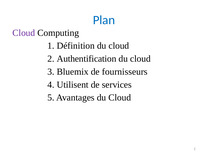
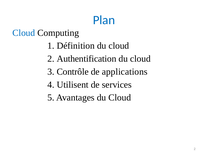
Cloud colour: purple -> blue (24, 33)
Bluemix: Bluemix -> Contrôle (73, 72)
fournisseurs: fournisseurs -> applications (125, 72)
